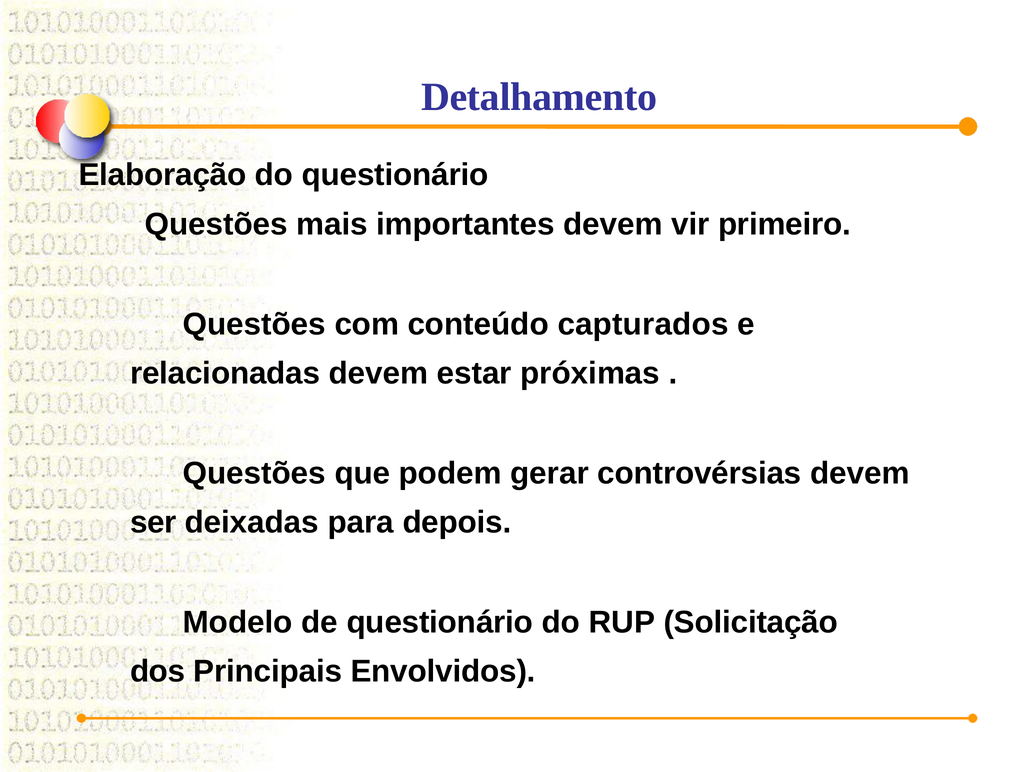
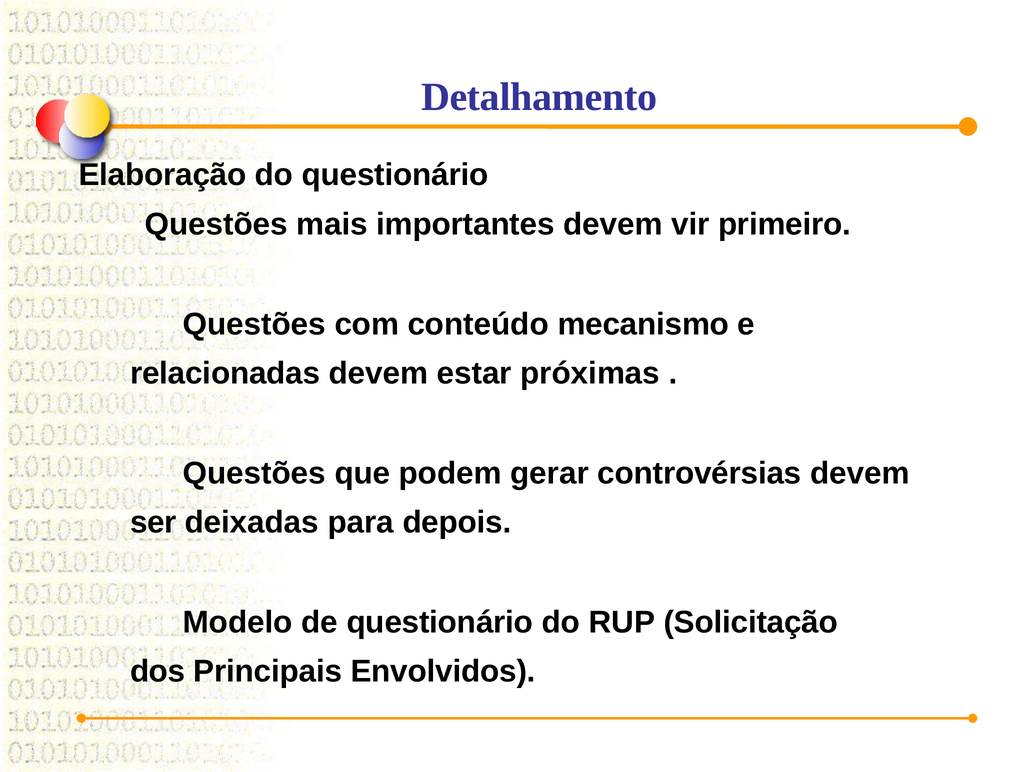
capturados: capturados -> mecanismo (643, 325)
